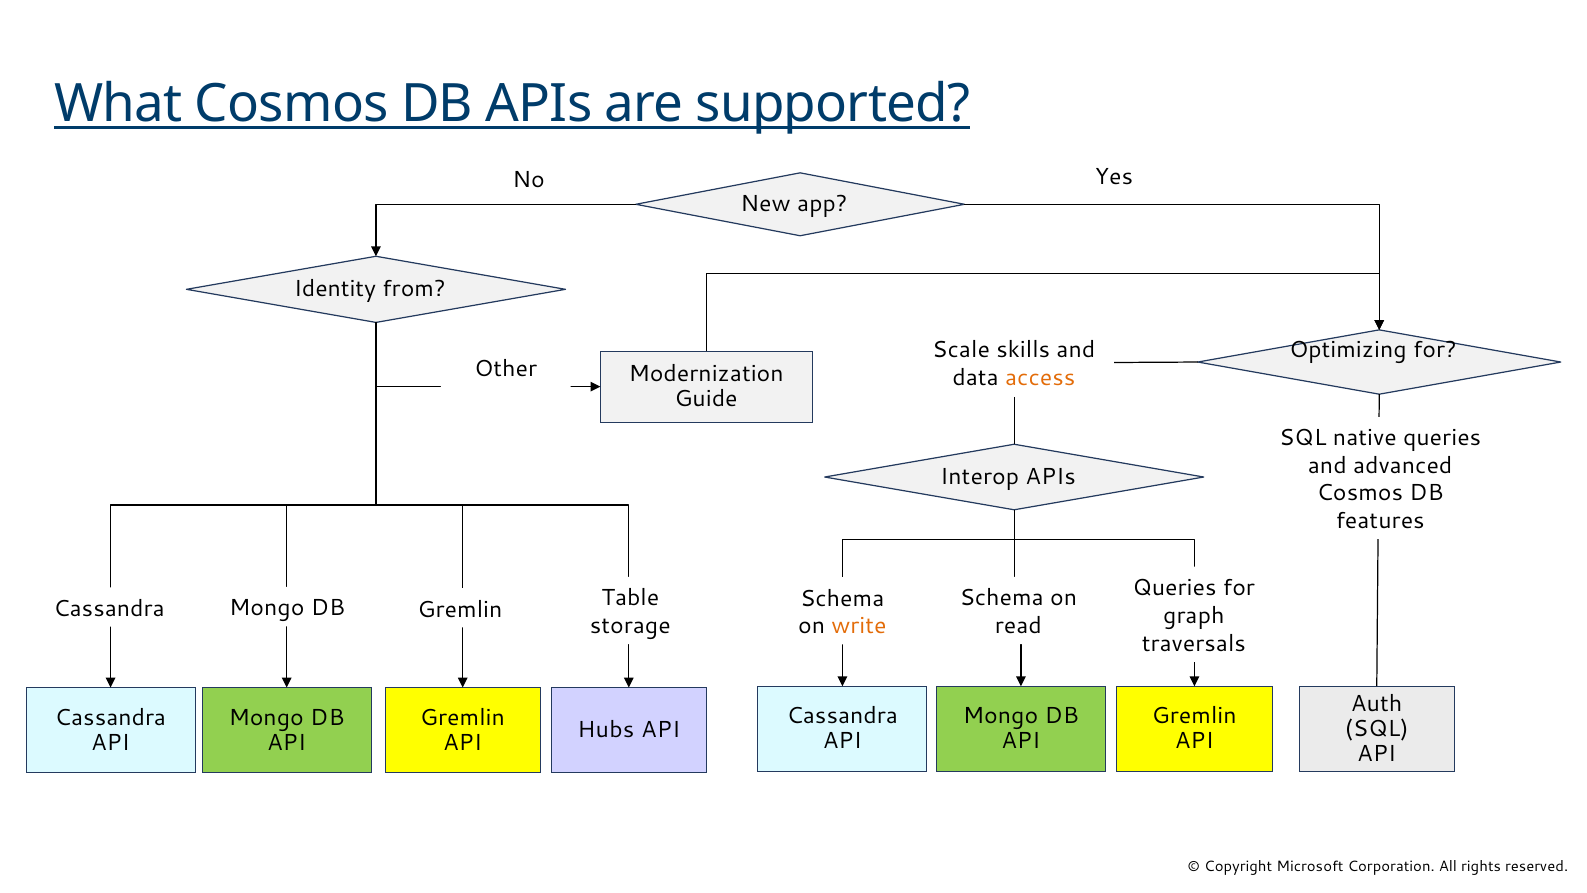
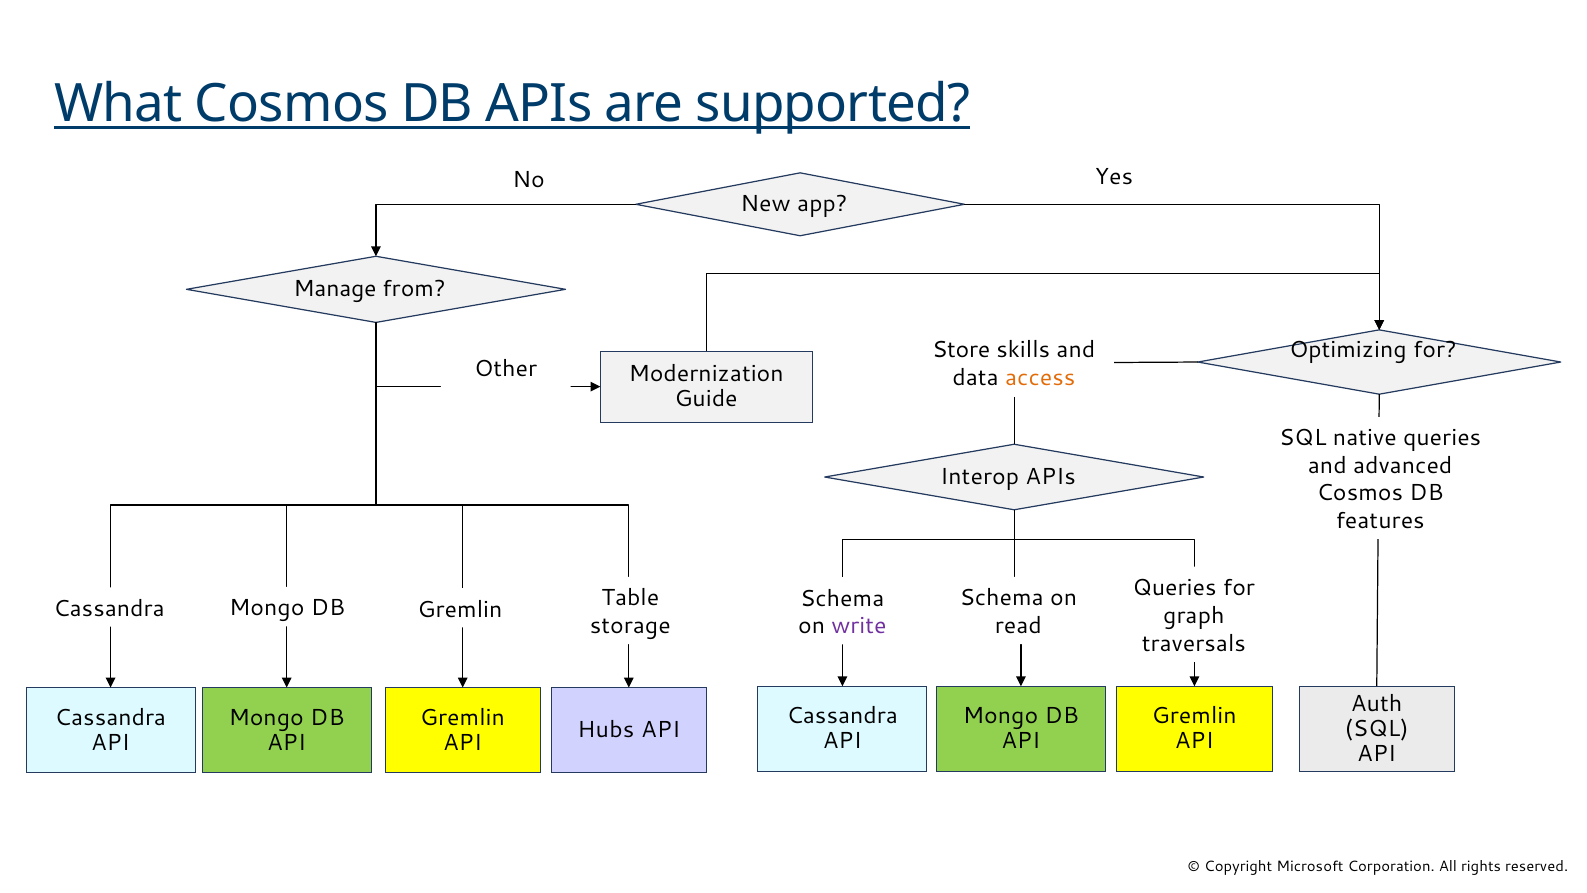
Identity: Identity -> Manage (335, 289)
Scale: Scale -> Store (961, 350)
write colour: orange -> purple (859, 626)
